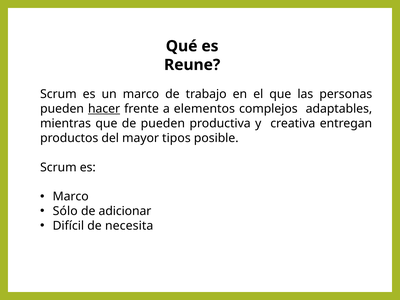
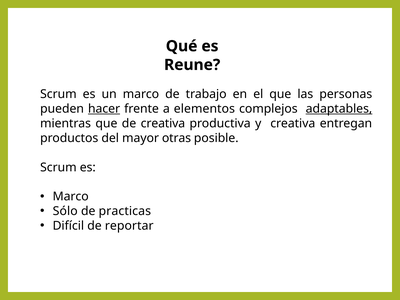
adaptables underline: none -> present (339, 109)
de pueden: pueden -> creativa (163, 123)
tipos: tipos -> otras (177, 138)
adicionar: adicionar -> practicas (125, 211)
necesita: necesita -> reportar (129, 226)
